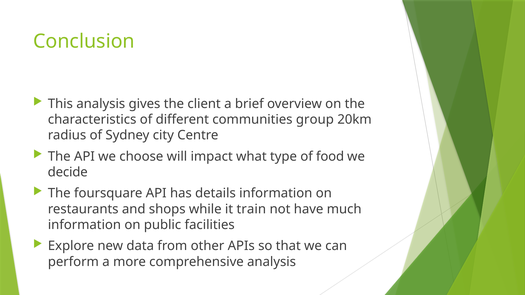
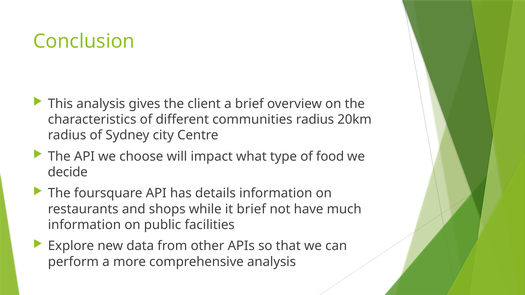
communities group: group -> radius (315, 120)
it train: train -> brief (251, 209)
